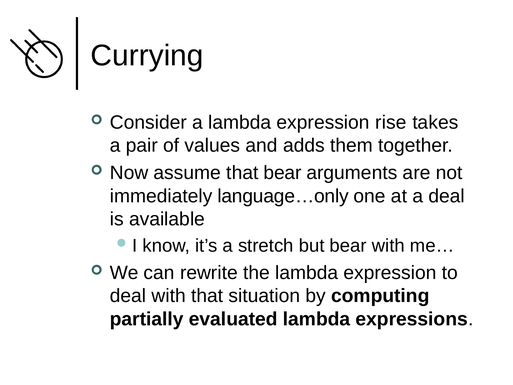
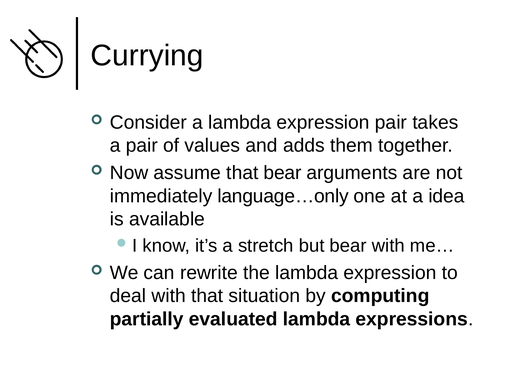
expression rise: rise -> pair (391, 122)
a deal: deal -> idea (447, 196)
